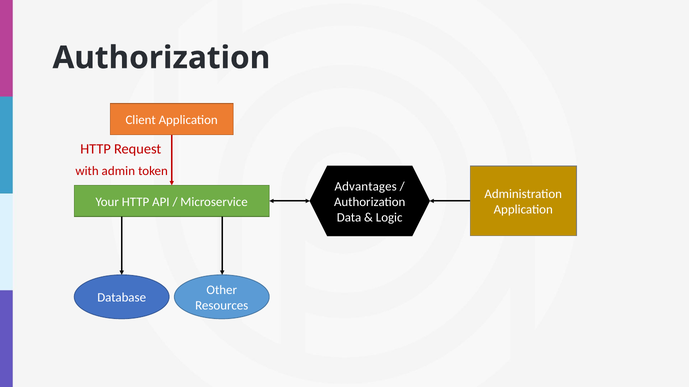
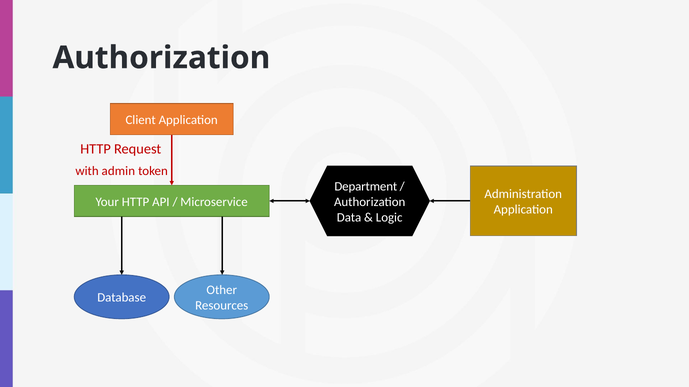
Advantages: Advantages -> Department (366, 187)
